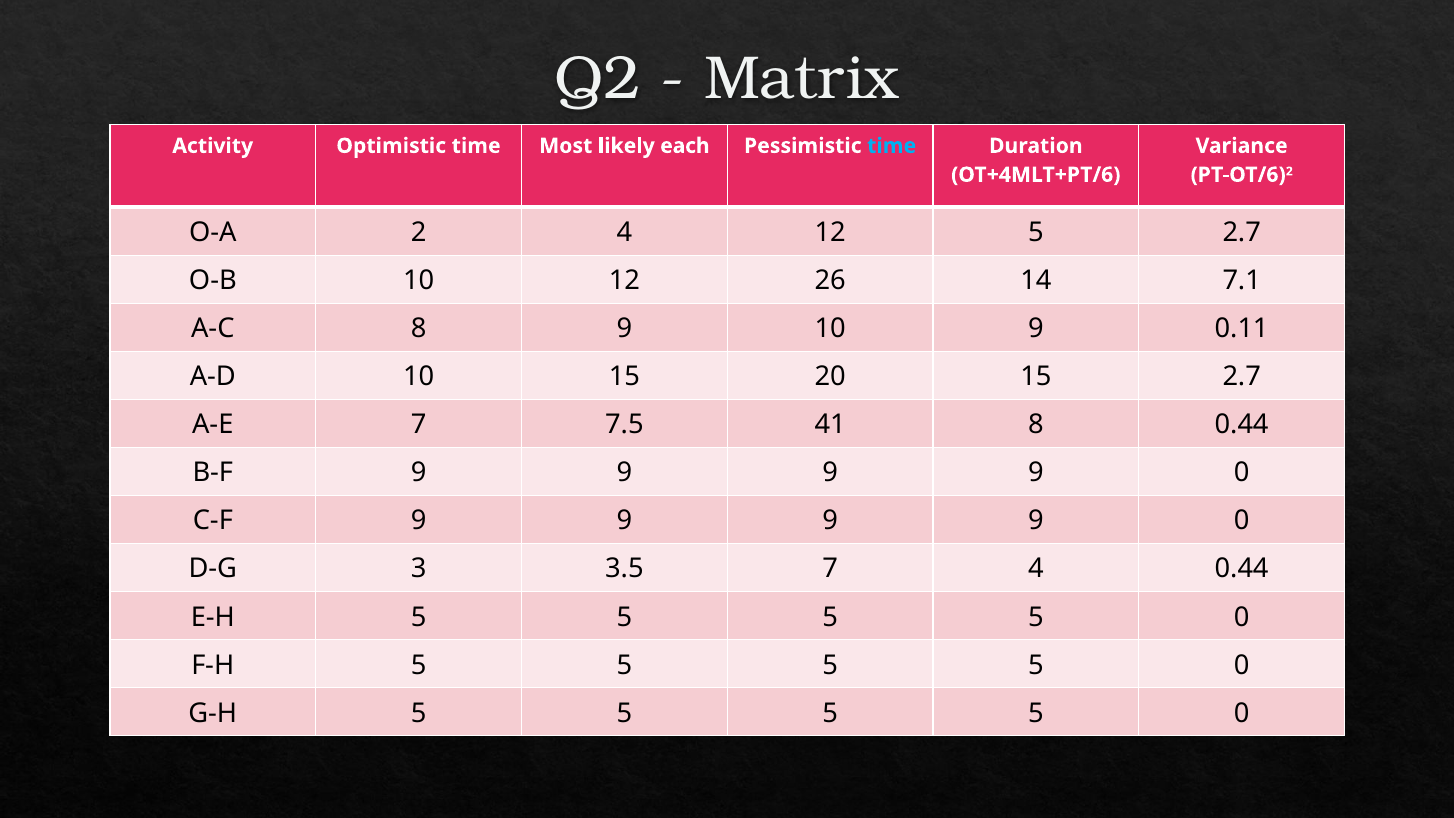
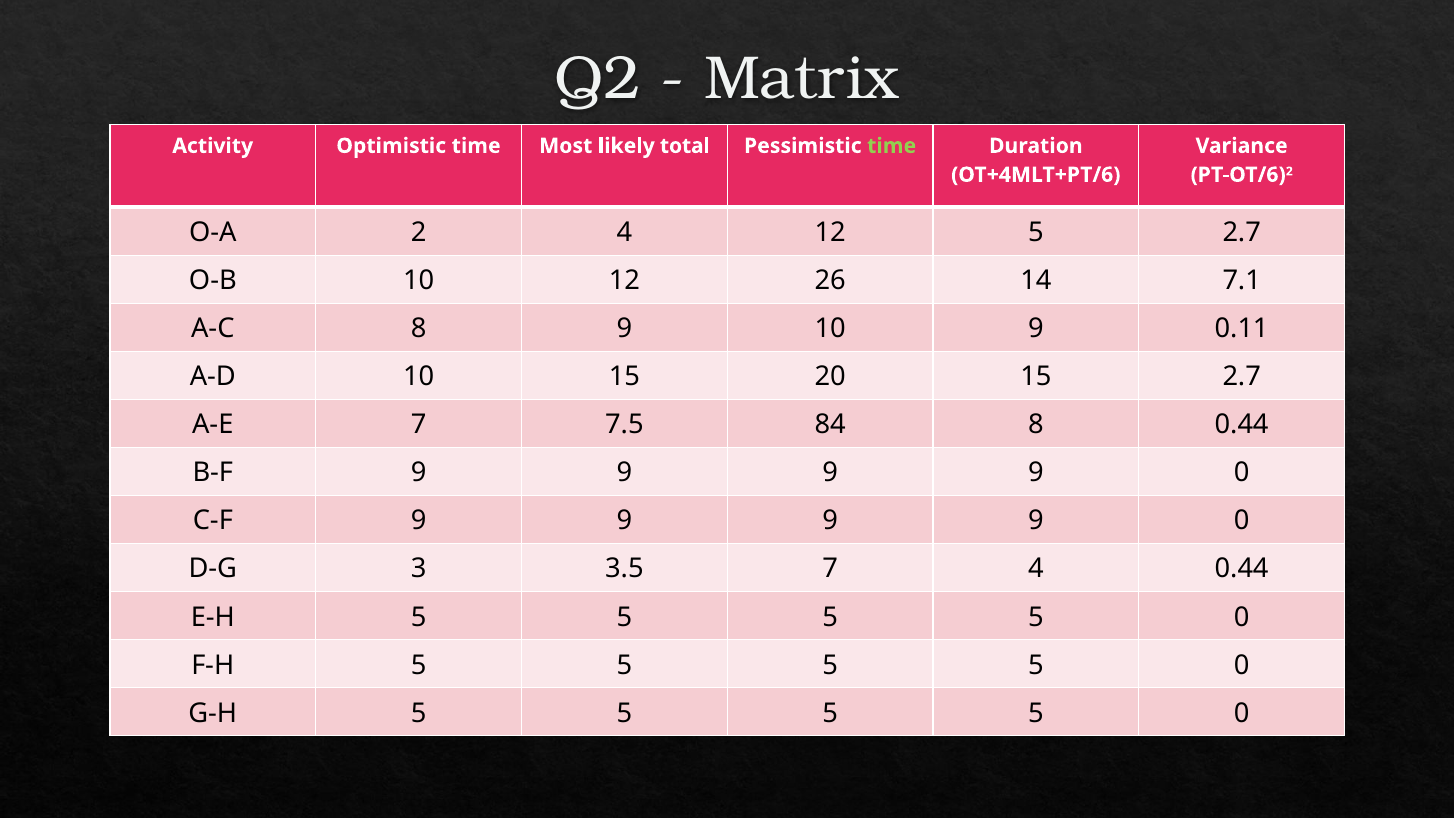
each: each -> total (685, 146)
time colour: light blue -> light green (892, 146)
41: 41 -> 84 (830, 425)
